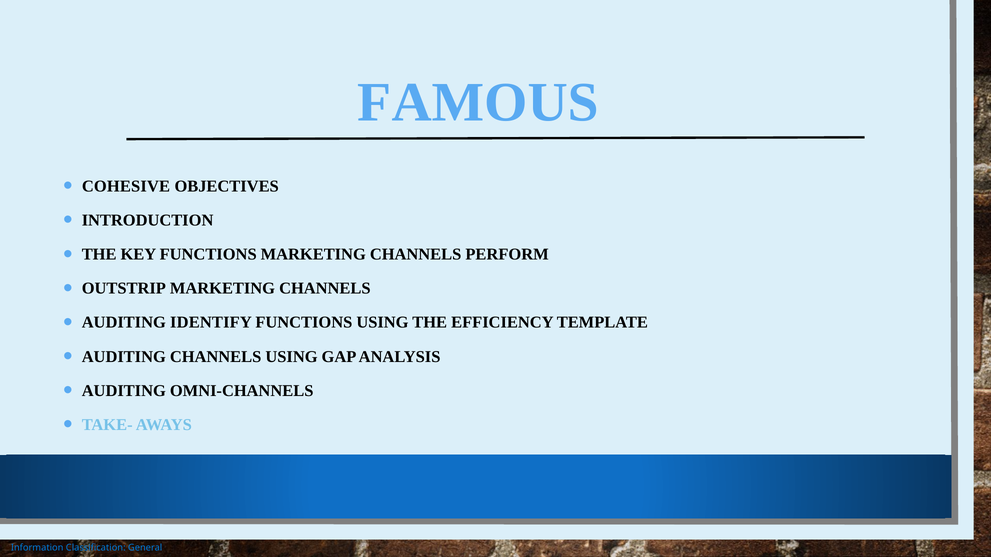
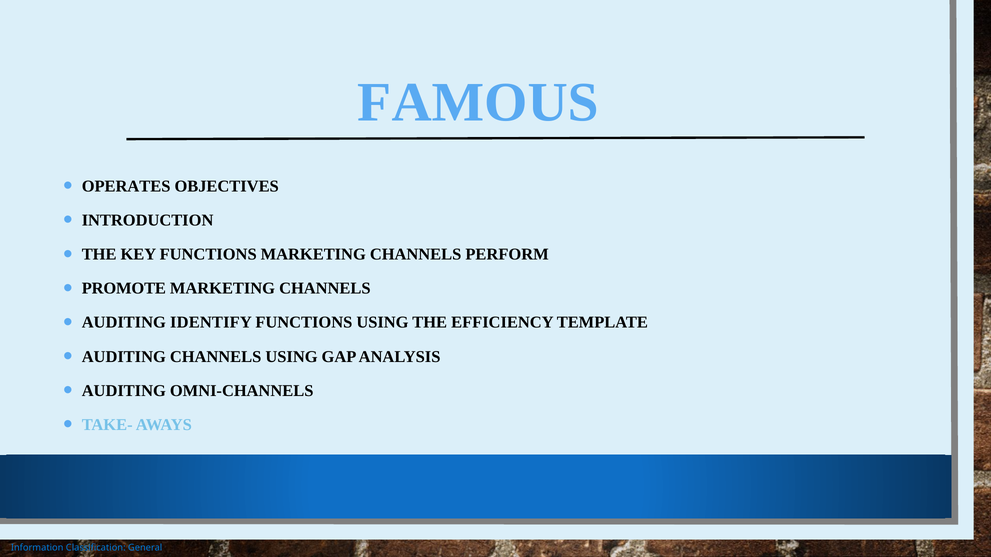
COHESIVE: COHESIVE -> OPERATES (126, 186)
OUTSTRIP: OUTSTRIP -> PROMOTE (124, 289)
